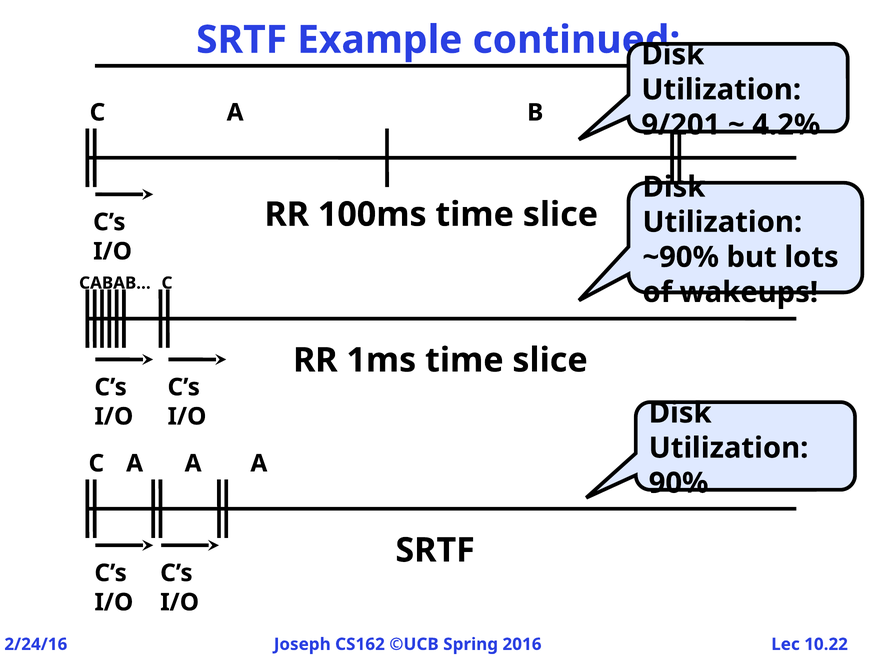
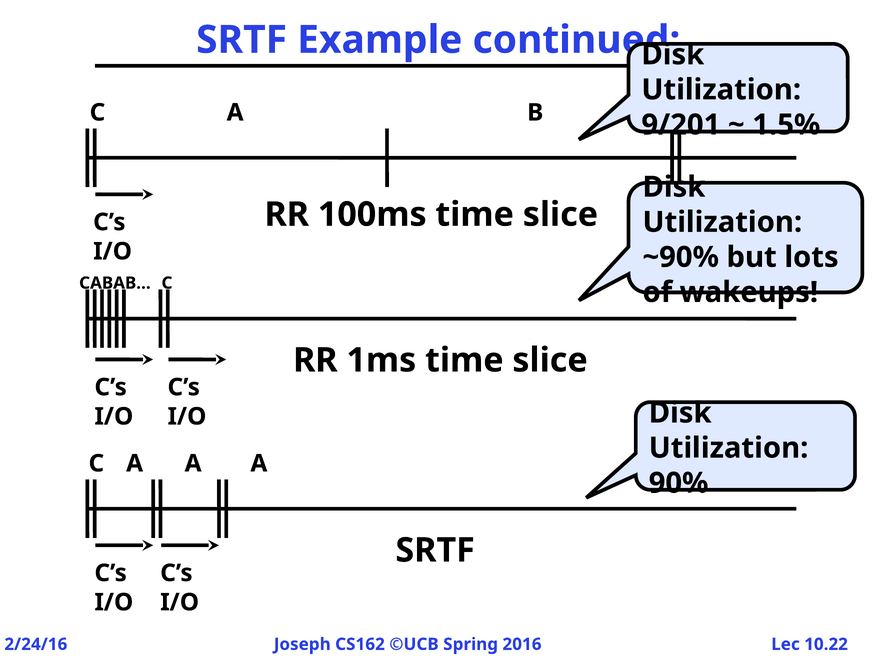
4.2%: 4.2% -> 1.5% (786, 125)
